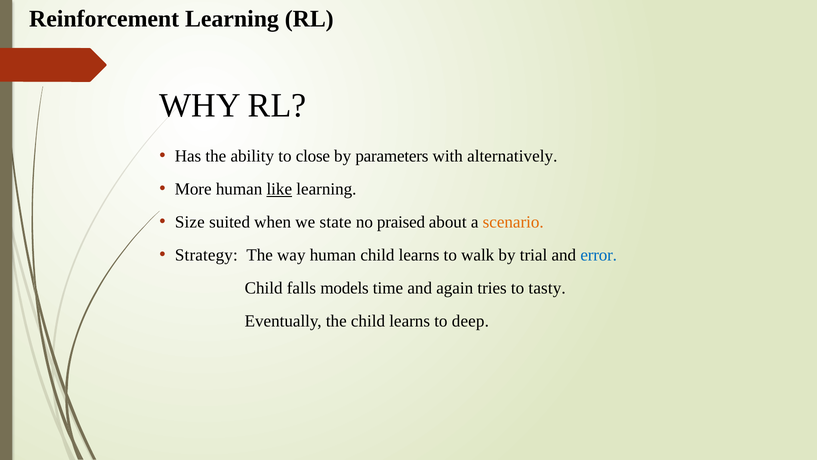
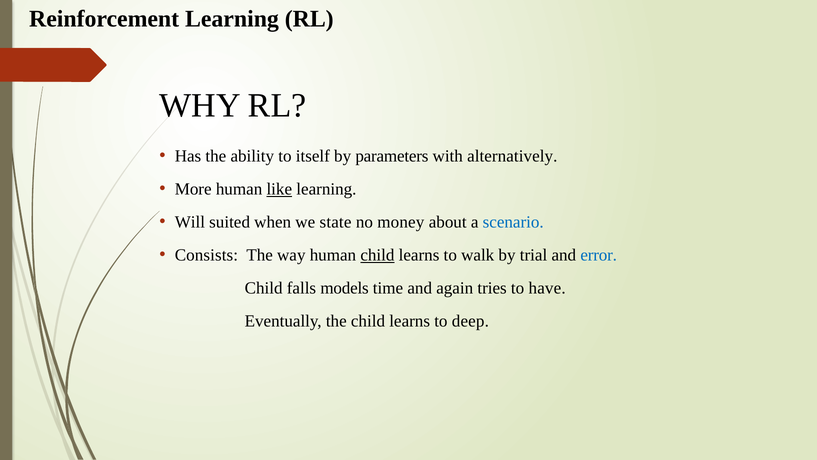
close: close -> itself (313, 156)
Size: Size -> Will (190, 222)
praised: praised -> money (401, 222)
scenario colour: orange -> blue (513, 222)
Strategy: Strategy -> Consists (206, 255)
child underline: none -> present (377, 255)
tasty: tasty -> have (547, 288)
